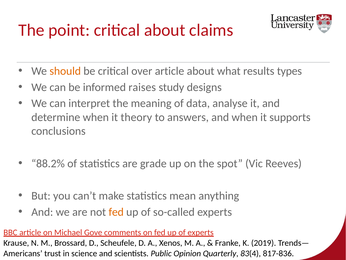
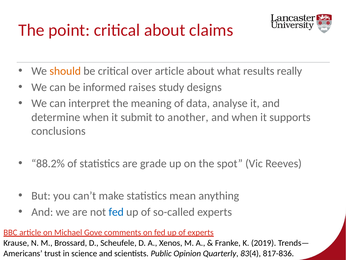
types: types -> really (289, 71)
theory: theory -> submit (136, 117)
answers: answers -> another (188, 117)
fed colour: orange -> blue (116, 212)
